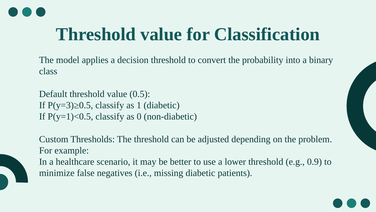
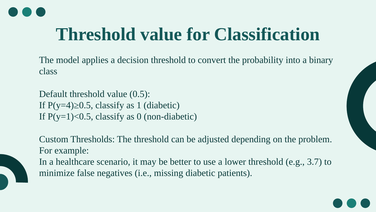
P(y=3)≥0.5: P(y=3)≥0.5 -> P(y=4)≥0.5 (70, 105)
0.9: 0.9 -> 3.7 (314, 161)
